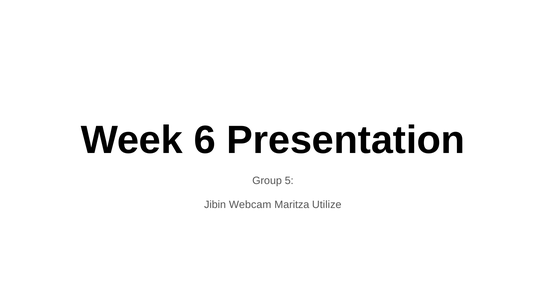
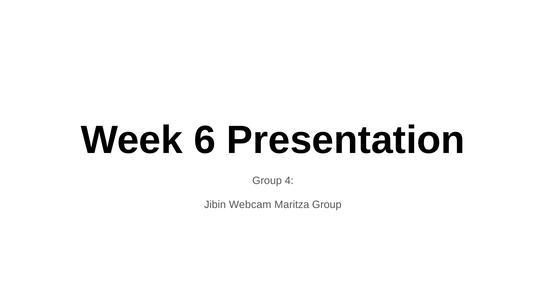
5: 5 -> 4 (289, 181)
Maritza Utilize: Utilize -> Group (327, 205)
